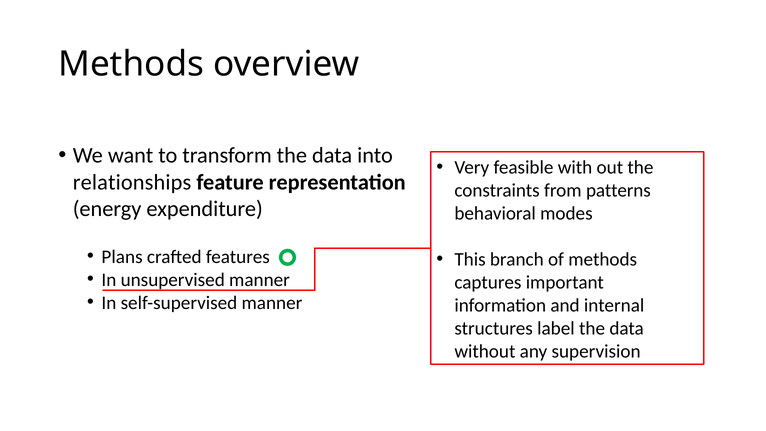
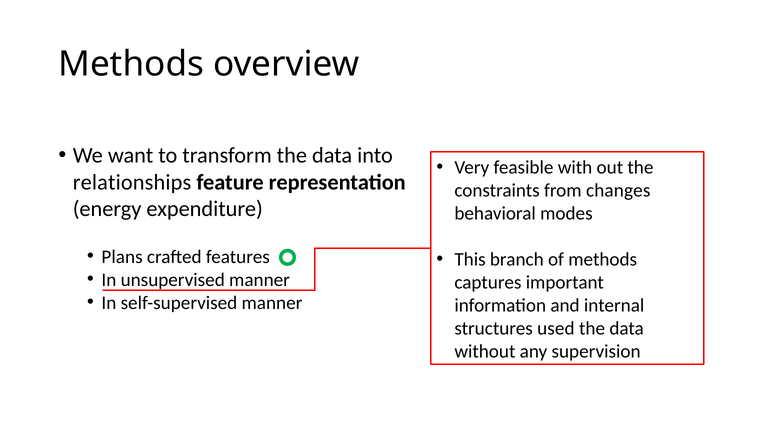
patterns: patterns -> changes (618, 190)
label: label -> used (556, 328)
